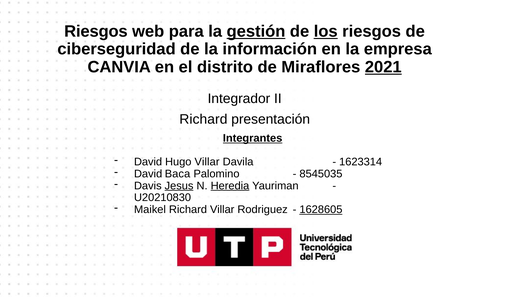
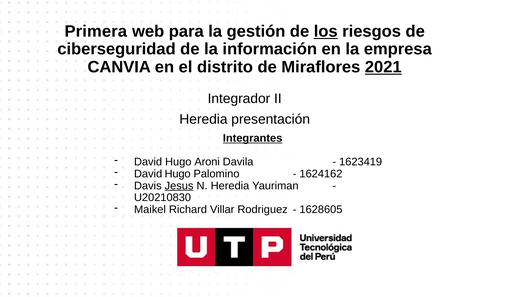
Riesgos: Riesgos -> Primera (96, 31)
gestión underline: present -> none (256, 31)
Richard: Richard -> Heredia (203, 120)
Hugo Villar: Villar -> Aroni (207, 162)
1623314: 1623314 -> 1623419 (361, 162)
Baca: Baca -> Hugo (178, 174)
8545035: 8545035 -> 1624162 (321, 174)
Heredia underline: present -> none (230, 186)
1628605 underline: present -> none (321, 210)
